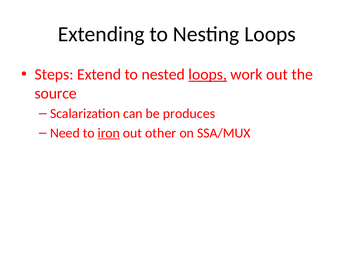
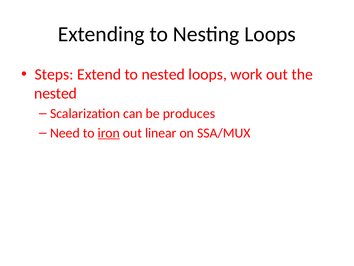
loops underline: present -> none (208, 74)
source: source -> nested (56, 93)
other: other -> linear (161, 133)
